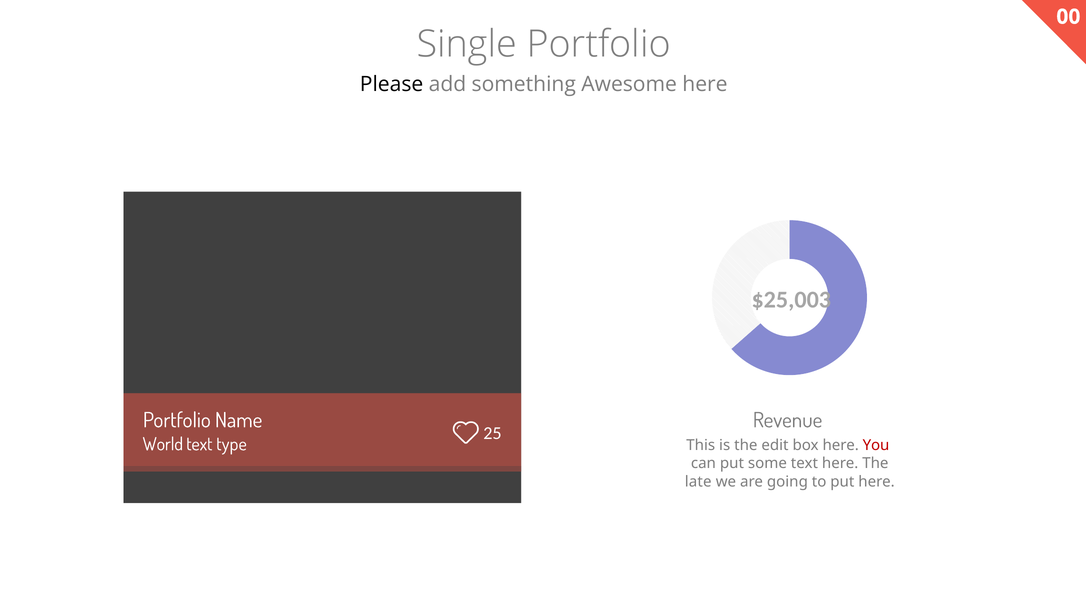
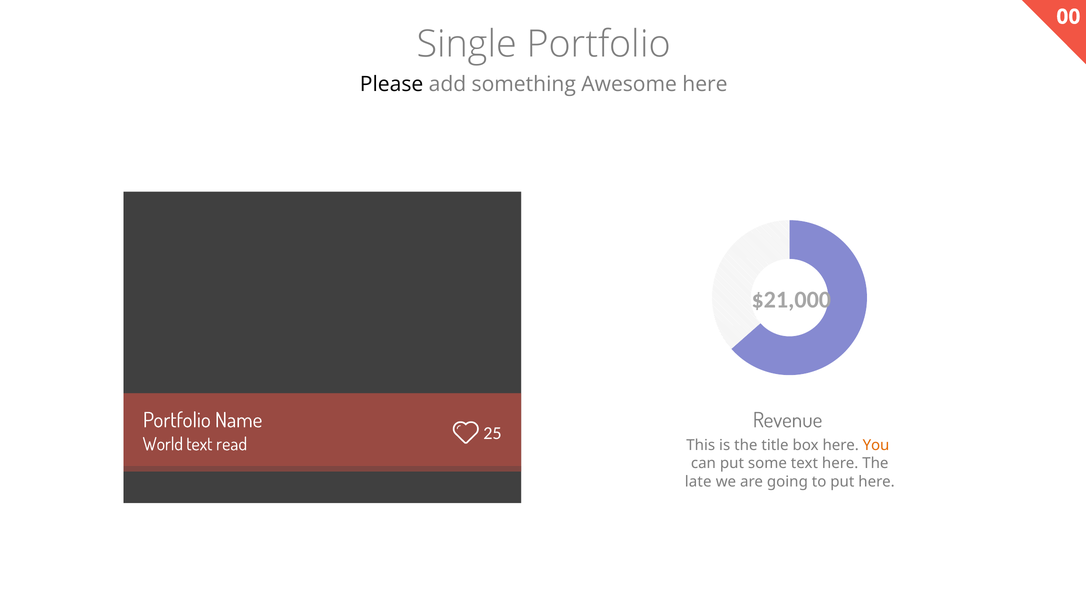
$25,003: $25,003 -> $21,000 (791, 300)
type: type -> read (232, 444)
edit: edit -> title (775, 445)
You colour: red -> orange (876, 445)
